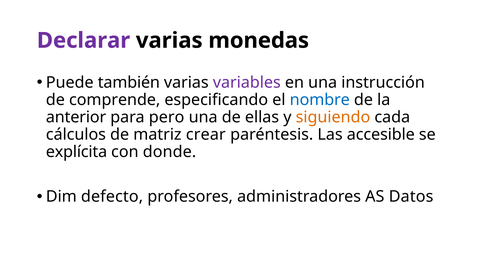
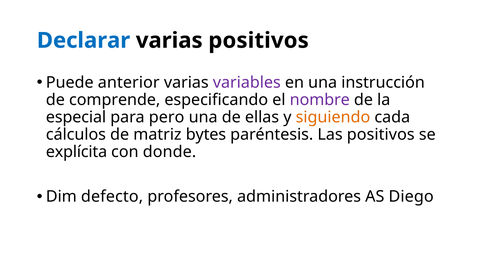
Declarar colour: purple -> blue (83, 41)
varias monedas: monedas -> positivos (259, 41)
también: también -> anterior (129, 83)
nombre colour: blue -> purple (320, 100)
anterior: anterior -> especial (76, 118)
crear: crear -> bytes (206, 135)
Las accesible: accesible -> positivos (381, 135)
Datos: Datos -> Diego (411, 197)
